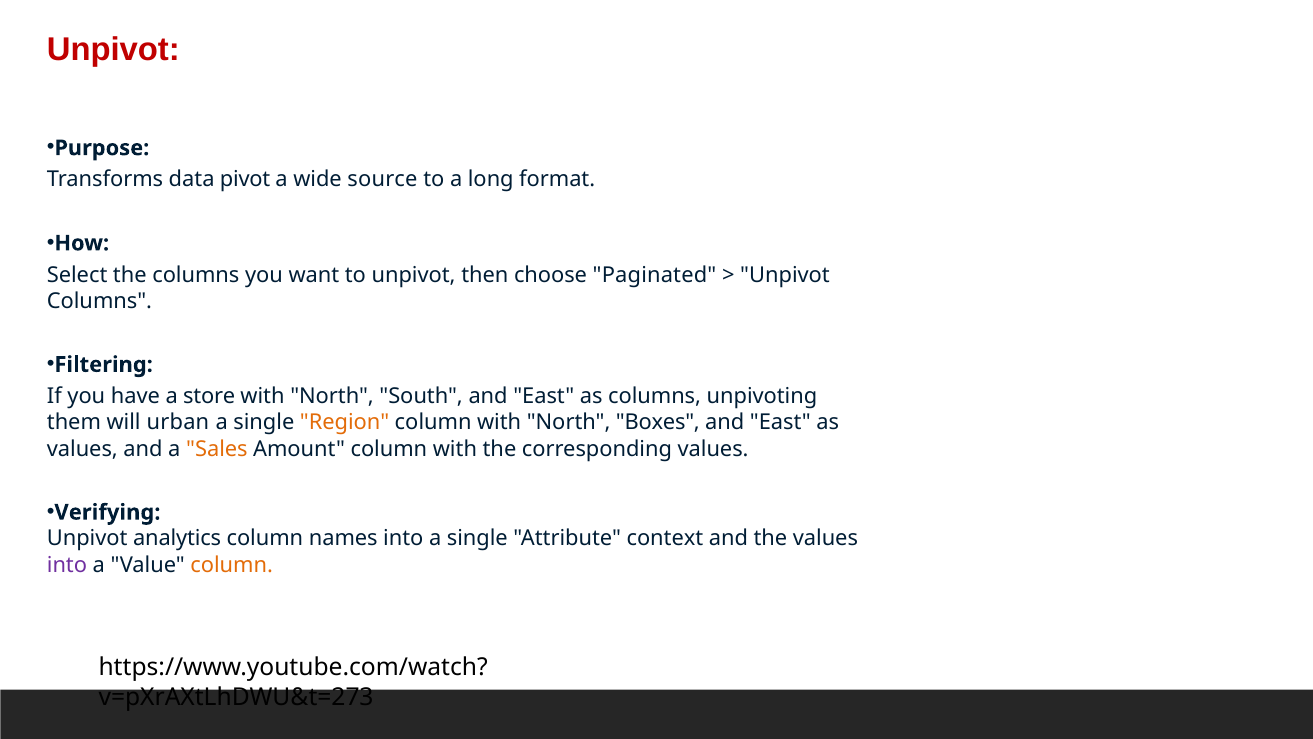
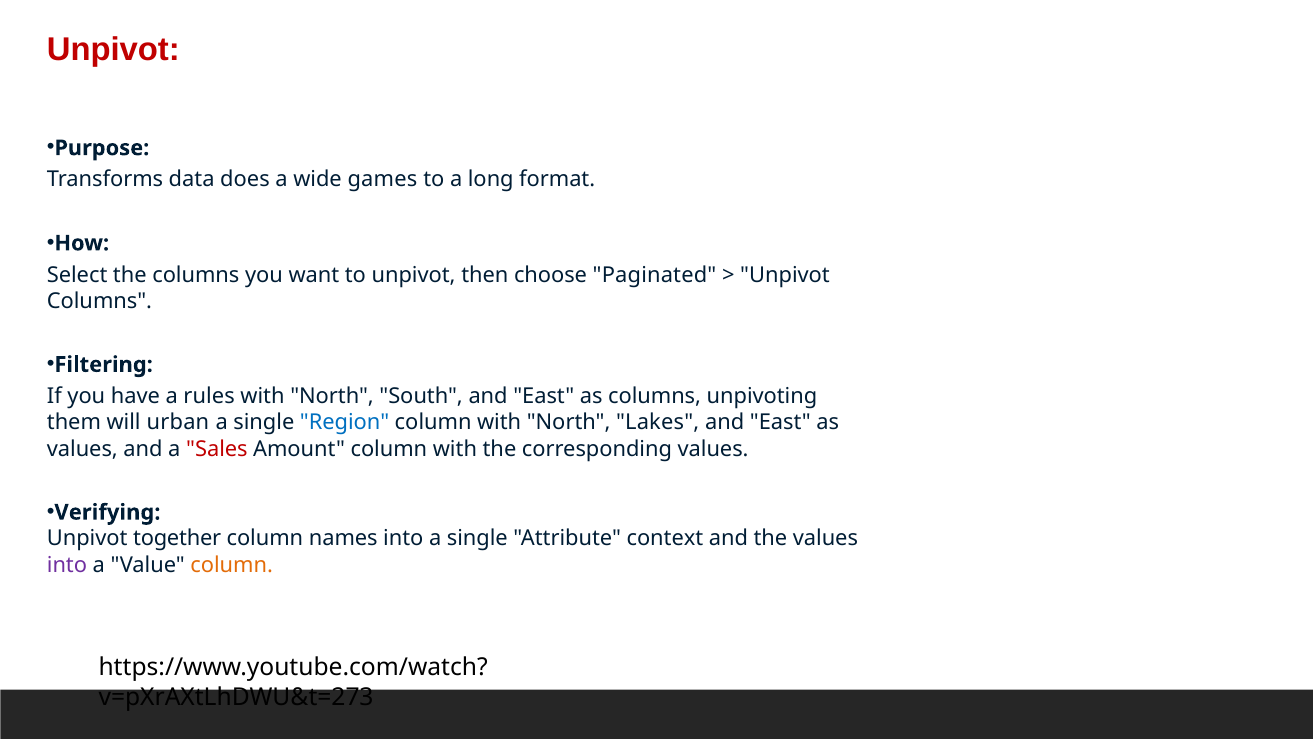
pivot: pivot -> does (245, 180)
source: source -> games (382, 180)
store: store -> rules (209, 396)
Region colour: orange -> blue (345, 422)
Boxes: Boxes -> Lakes (658, 422)
Sales colour: orange -> red (217, 449)
analytics: analytics -> together (177, 538)
